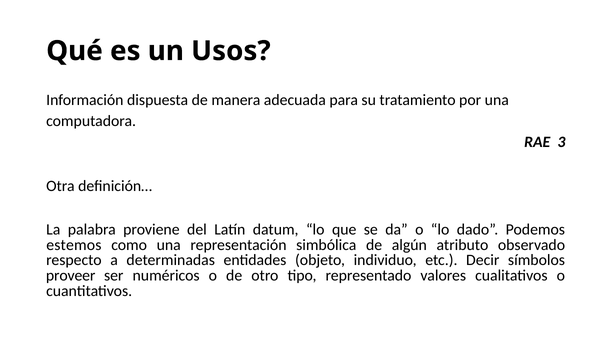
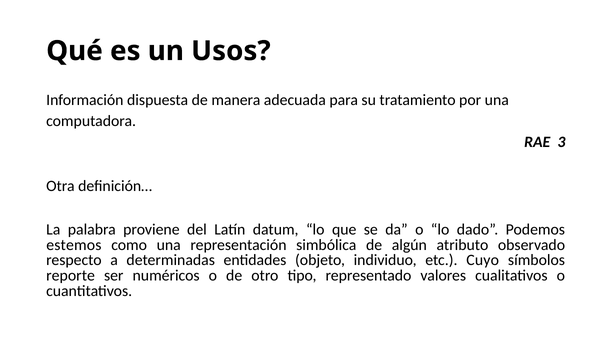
Decir: Decir -> Cuyo (483, 260)
proveer: proveer -> reporte (71, 276)
